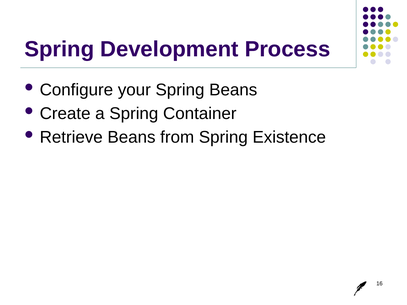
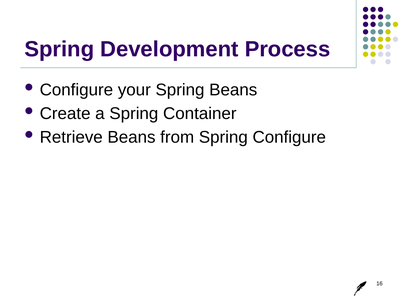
Spring Existence: Existence -> Configure (289, 137)
